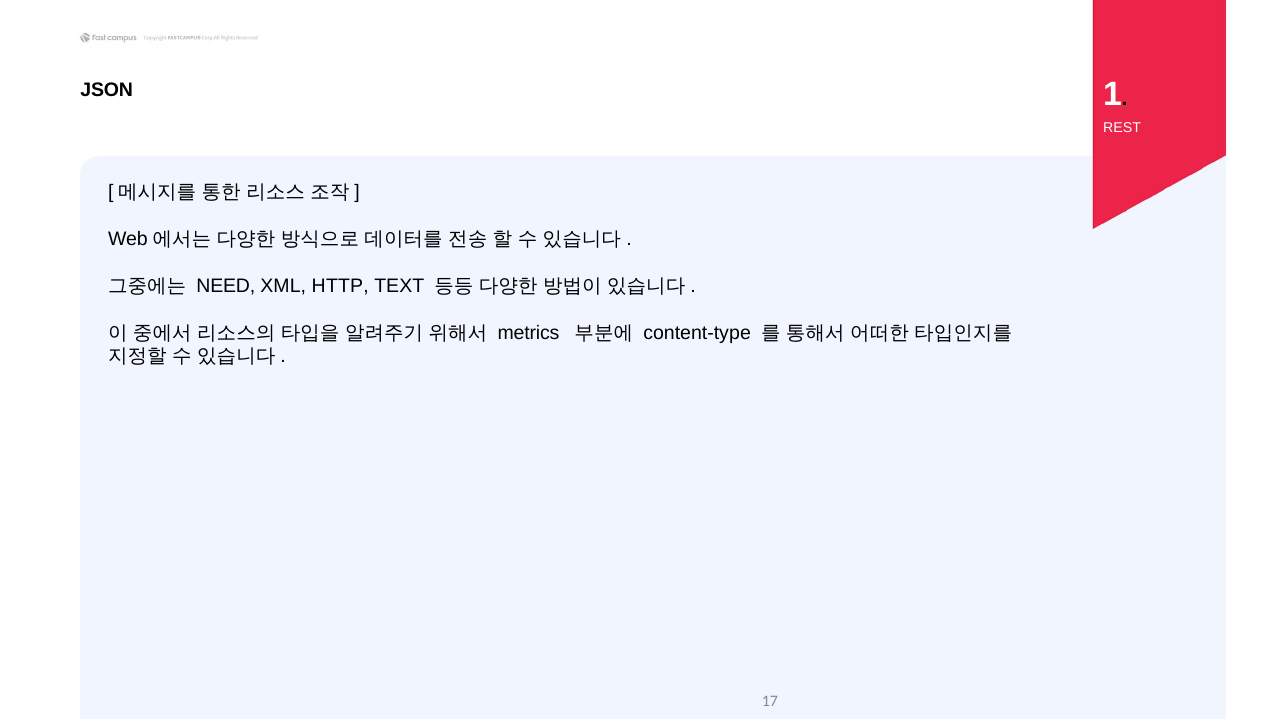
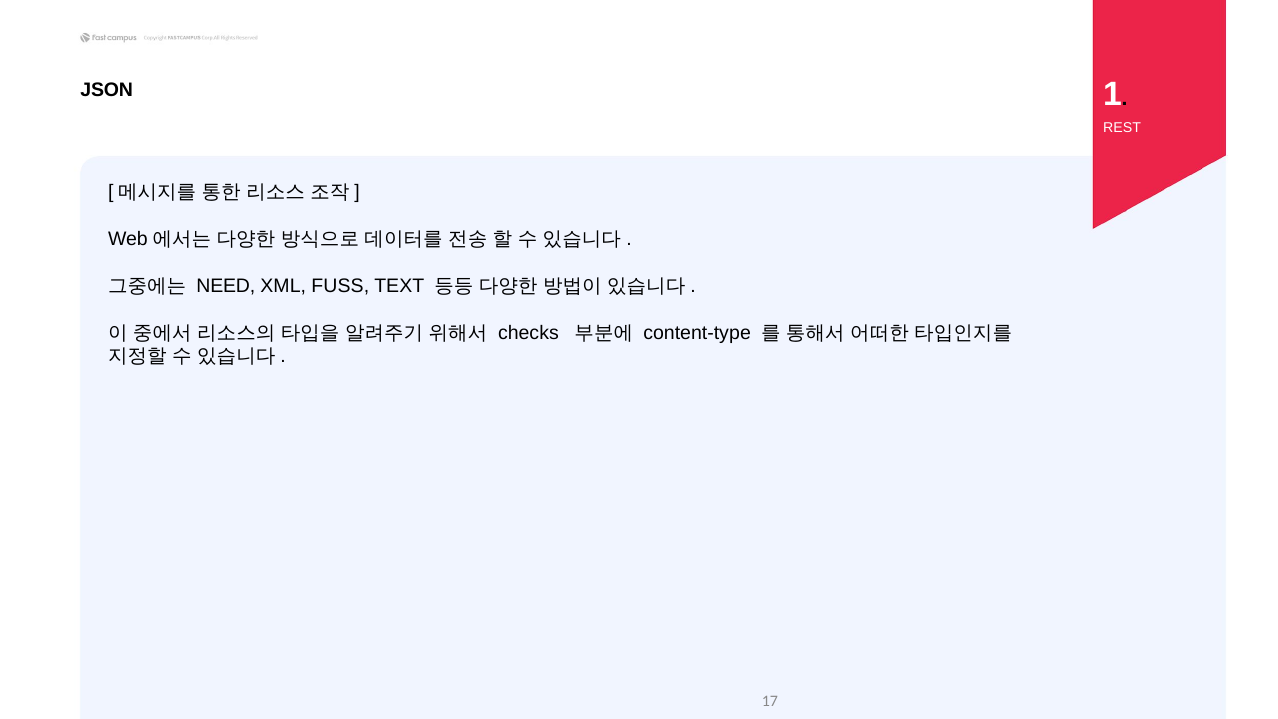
HTTP: HTTP -> FUSS (340, 286)
metrics: metrics -> checks (528, 333)
